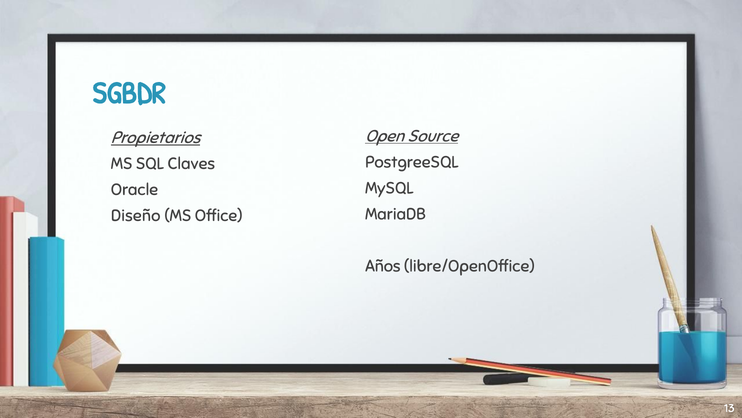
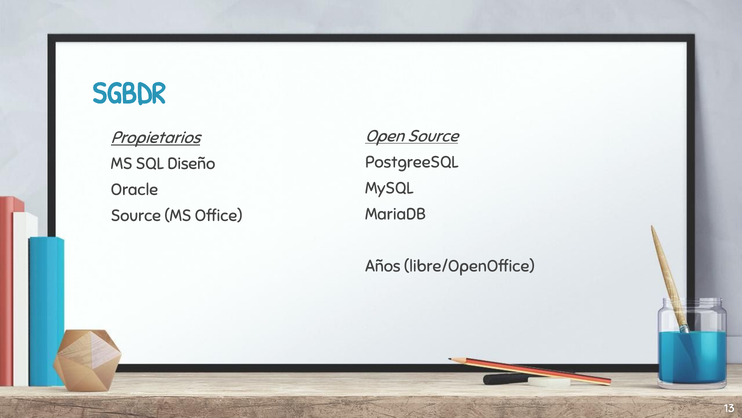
Claves: Claves -> Diseño (191, 164)
Diseño: Diseño -> Source (136, 215)
